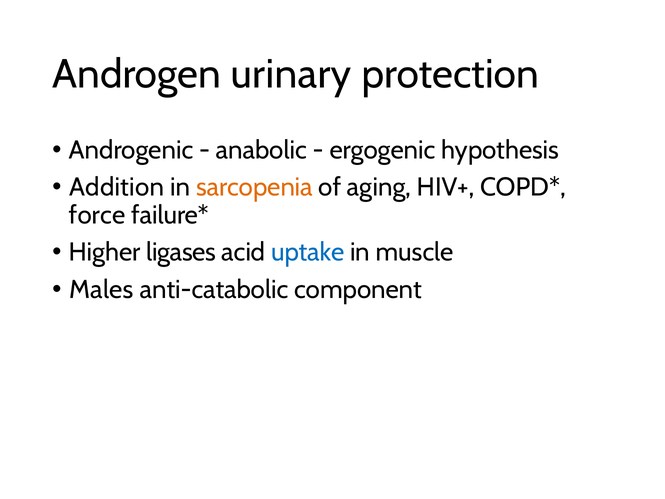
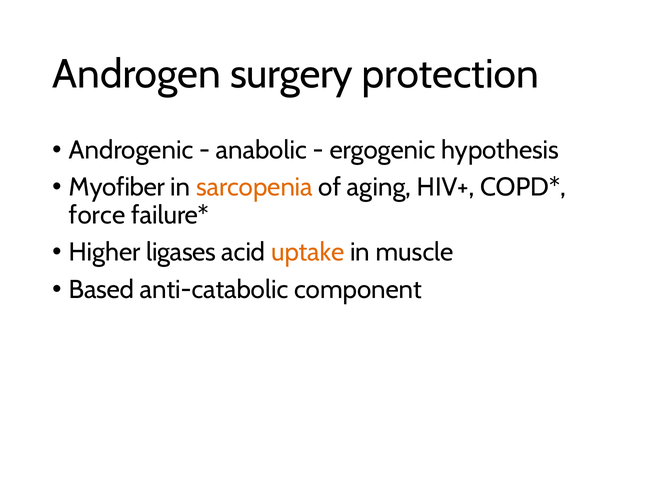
urinary: urinary -> surgery (292, 74)
Addition: Addition -> Myofiber (117, 187)
uptake colour: blue -> orange (308, 252)
Males: Males -> Based (102, 289)
